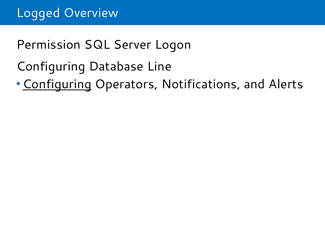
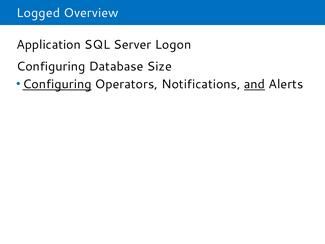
Permission: Permission -> Application (49, 45)
Line: Line -> Size (159, 66)
and underline: none -> present (254, 84)
